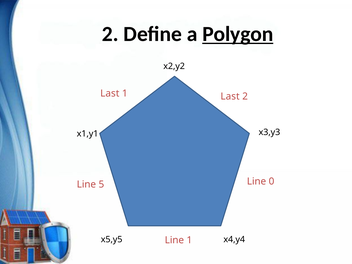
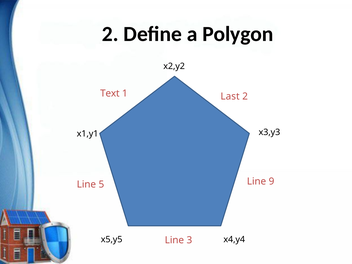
Polygon underline: present -> none (238, 34)
Last: Last -> Text (110, 93)
0: 0 -> 9 (271, 181)
Line 1: 1 -> 3 (189, 240)
